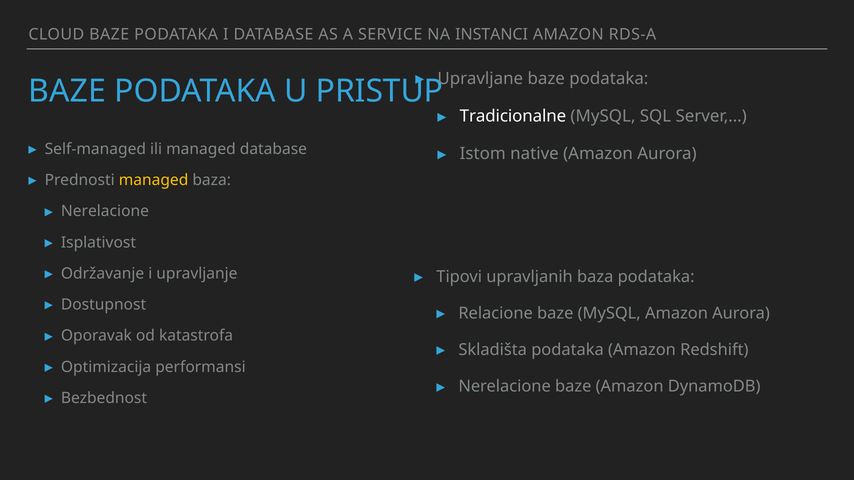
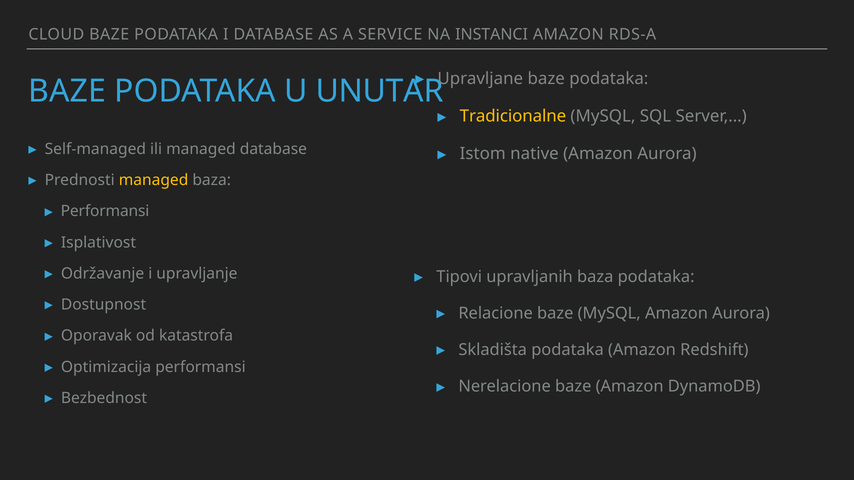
PRISTUP: PRISTUP -> UNUTAR (380, 91)
Tradicionalne colour: white -> yellow (513, 116)
Nerelacione: Nerelacione -> Performansi (105, 211)
